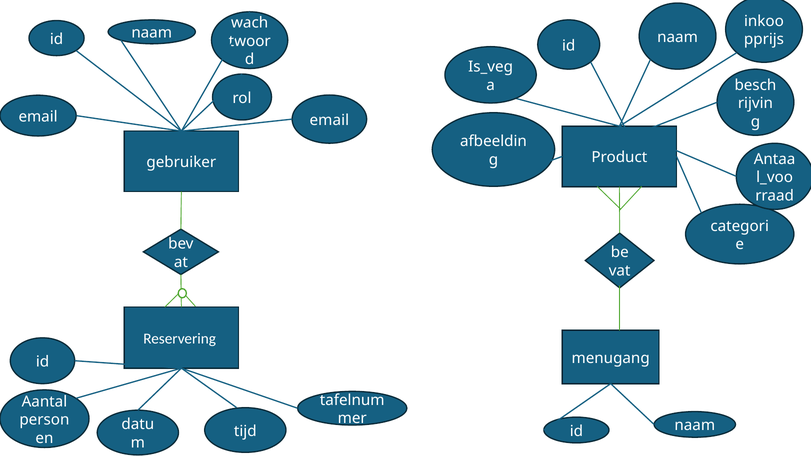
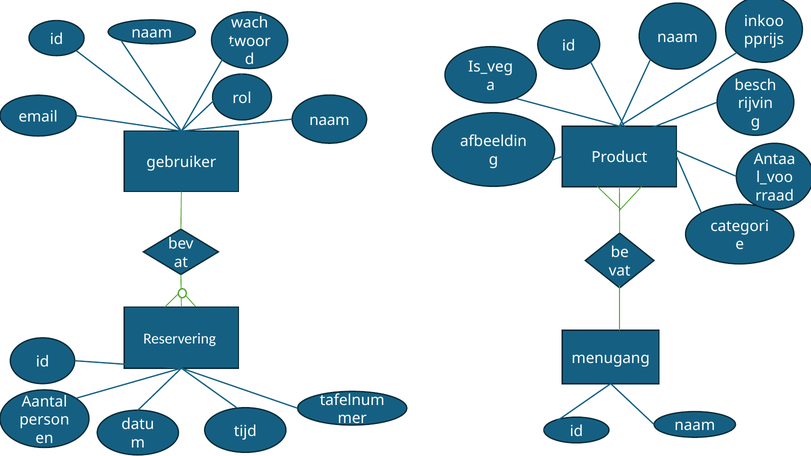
email: email -> naam (329, 120)
